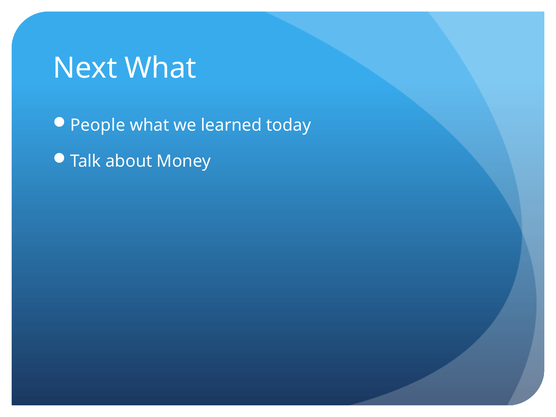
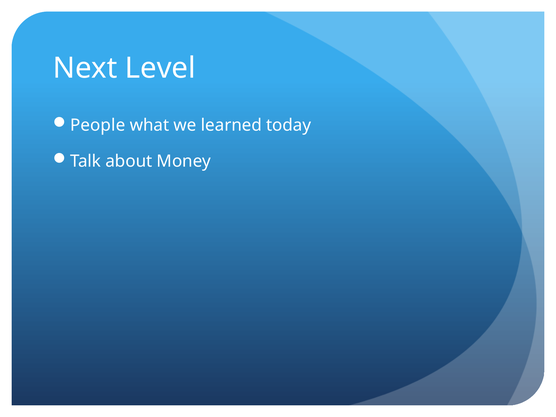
Next What: What -> Level (160, 68)
